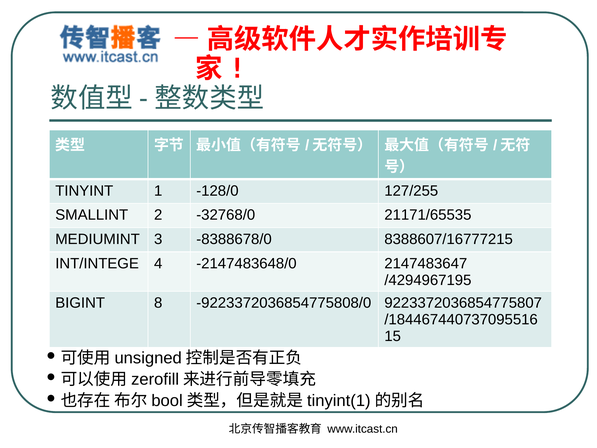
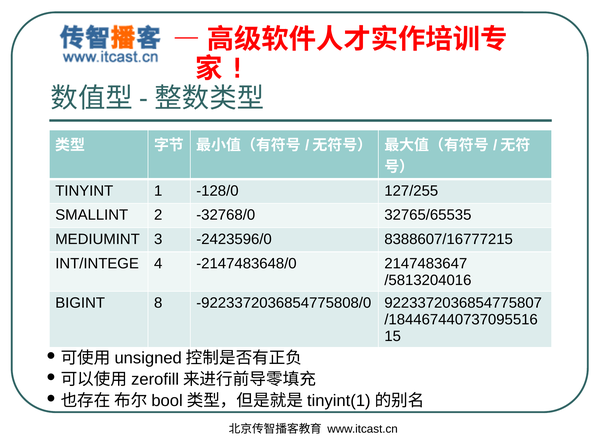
21171/65535: 21171/65535 -> 32765/65535 (428, 215)
-8388678/0: -8388678/0 -> -2423596/0 (234, 239)
/4294967195: /4294967195 -> /5813204016 (428, 280)
